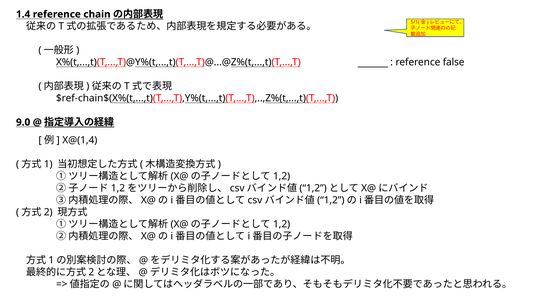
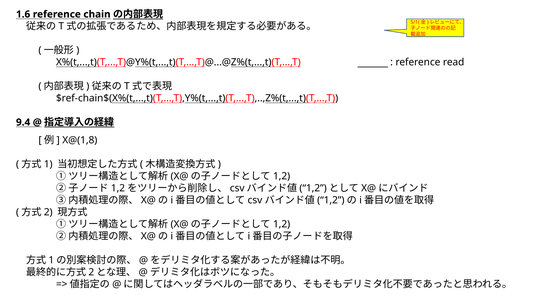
1.4: 1.4 -> 1.6 (23, 14)
false: false -> read (454, 62)
9.0: 9.0 -> 9.4 (23, 122)
X@(1,4: X@(1,4 -> X@(1,8 (80, 140)
